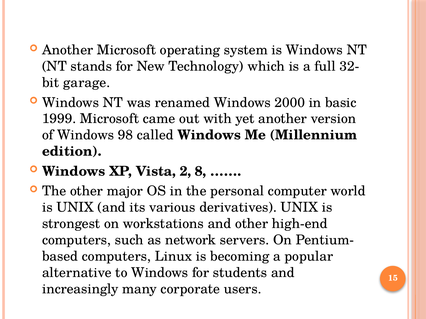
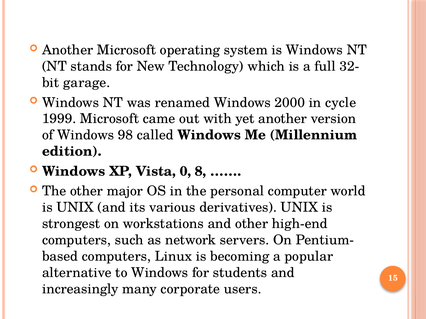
basic: basic -> cycle (341, 103)
2: 2 -> 0 (185, 172)
